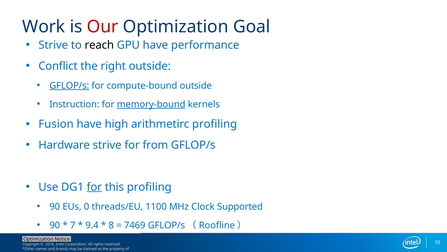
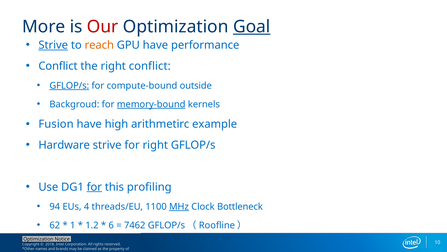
Work: Work -> More (44, 27)
Goal underline: none -> present (252, 27)
Strive underline: none -> present (53, 45)
reach colour: black -> orange (99, 45)
right outside: outside -> conflict (150, 66)
Instruction: Instruction -> Backgroud (74, 104)
arithmetirc profiling: profiling -> example (215, 124)
for from: from -> right (155, 145)
90: 90 -> 94 (55, 206)
0: 0 -> 4 (87, 206)
MHz underline: none -> present (179, 206)
Supported: Supported -> Bottleneck (240, 206)
90: 90 -> 62 (55, 225)
7: 7 -> 1 (73, 225)
9.4: 9.4 -> 1.2 (92, 225)
8: 8 -> 6 (111, 225)
7469: 7469 -> 7462 (135, 225)
